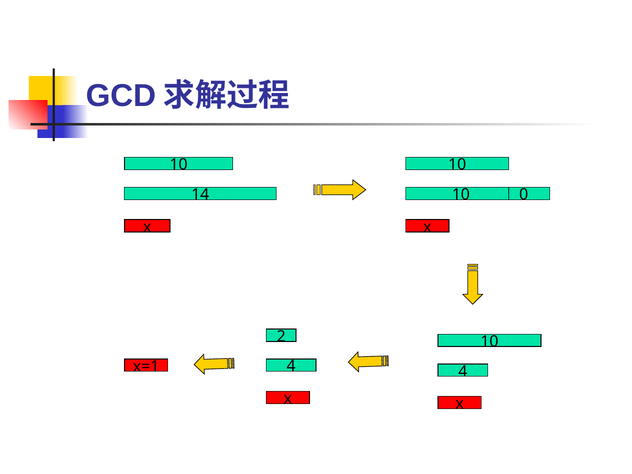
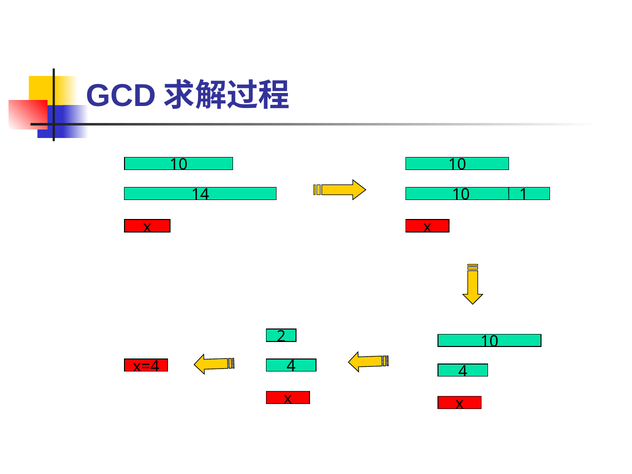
0: 0 -> 1 (524, 195)
x=1: x=1 -> x=4 (146, 366)
